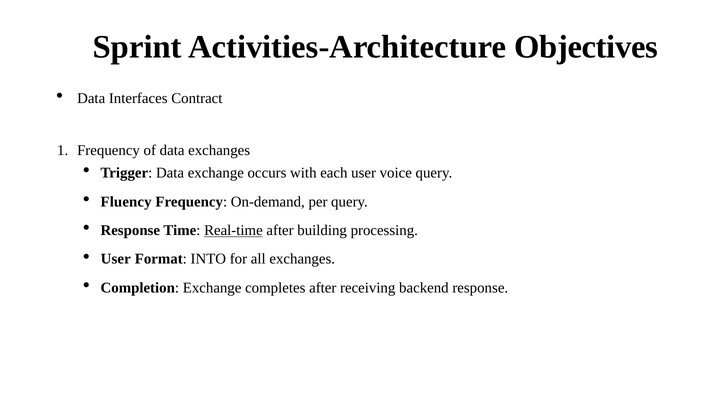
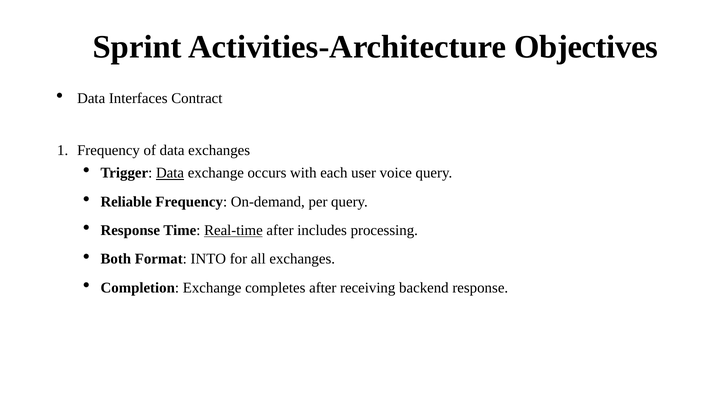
Data underline: none -> present (170, 173)
Fluency: Fluency -> Reliable (126, 202)
building: building -> includes (322, 230)
User: User -> Both (116, 259)
